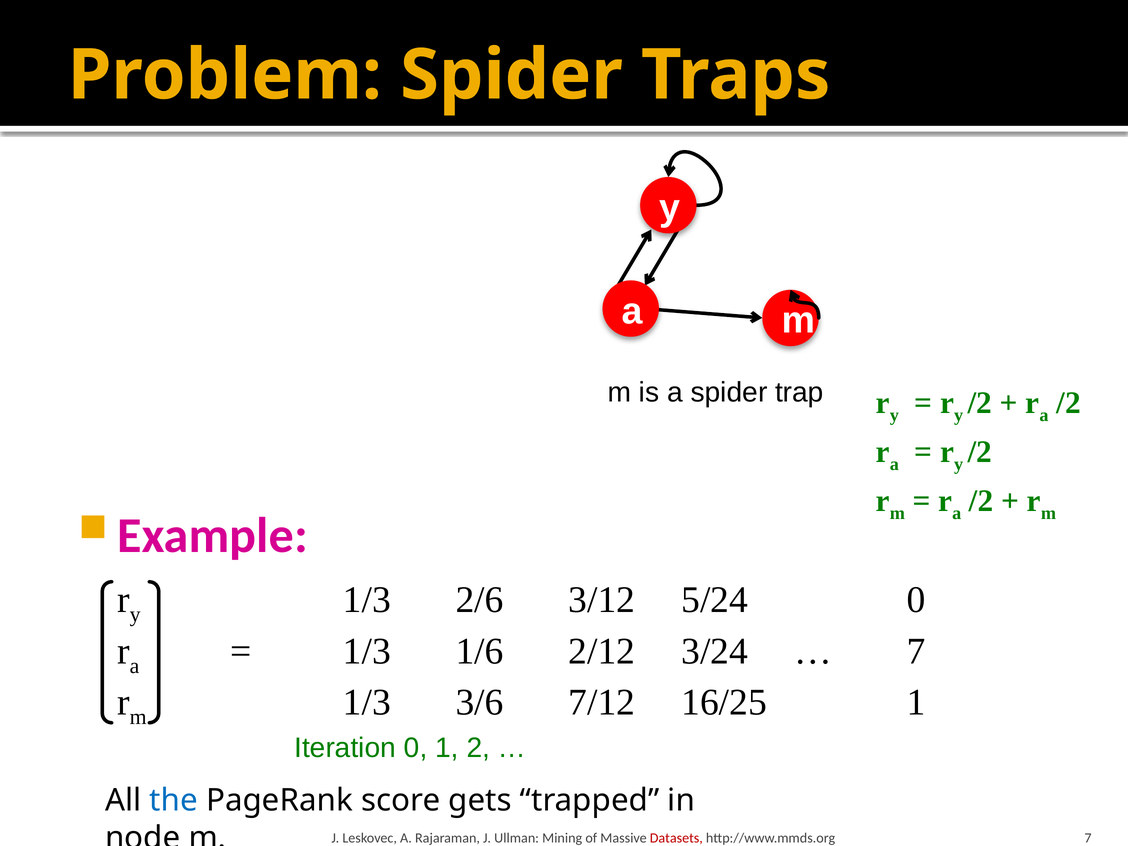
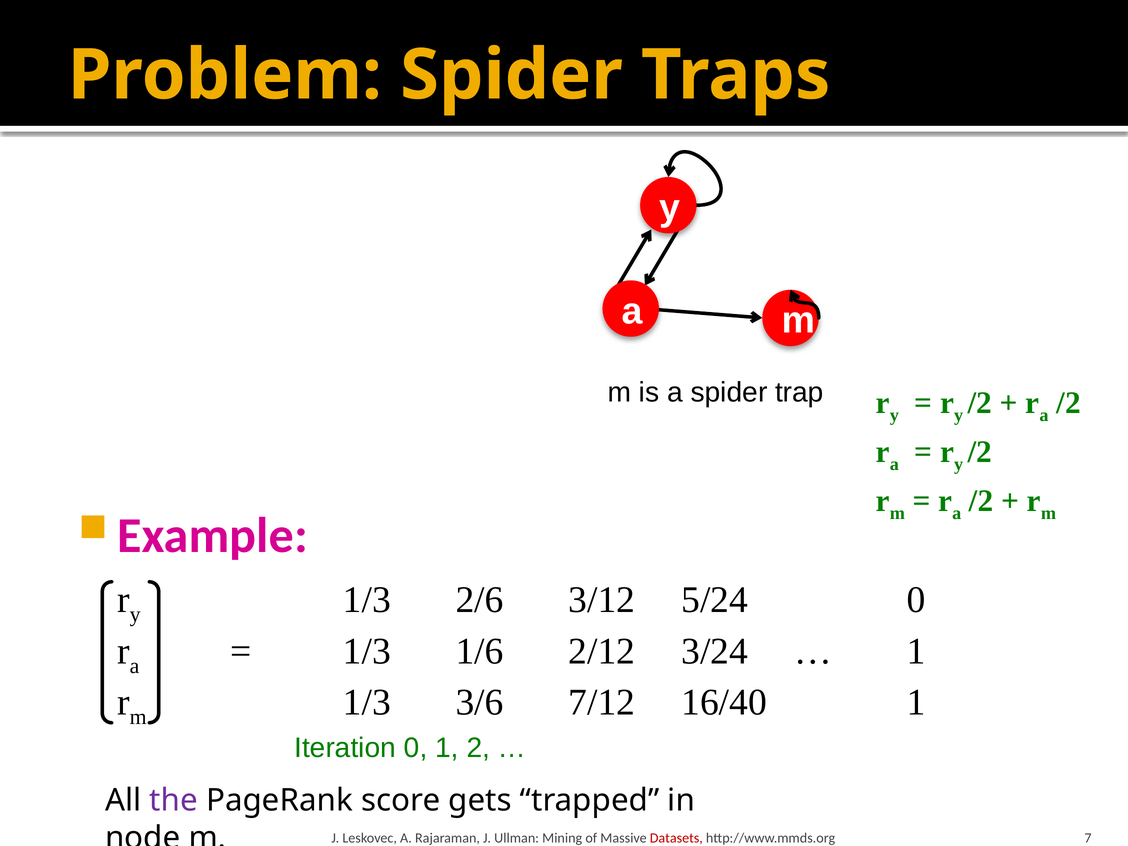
7: 7 -> 1 (916, 651)
16/25: 16/25 -> 16/40 (724, 703)
the colour: blue -> purple (174, 800)
